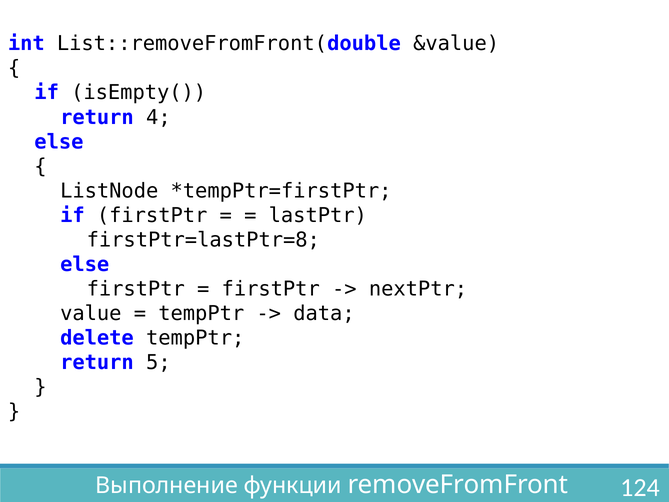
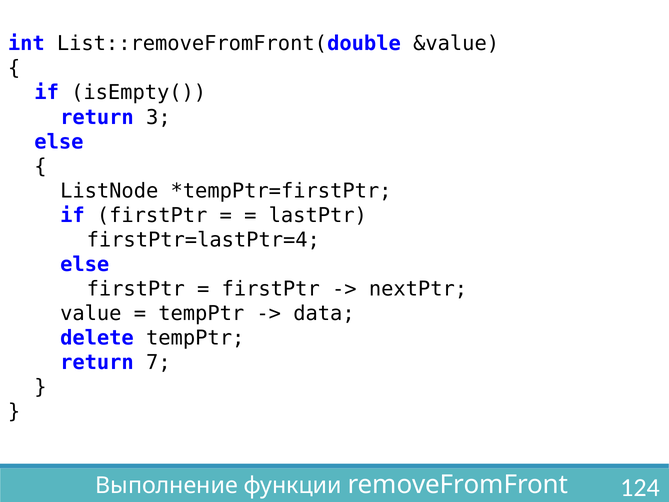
4: 4 -> 3 (158, 117)
firstPtr=lastPtr=8: firstPtr=lastPtr=8 -> firstPtr=lastPtr=4 (203, 240)
5: 5 -> 7 (158, 362)
